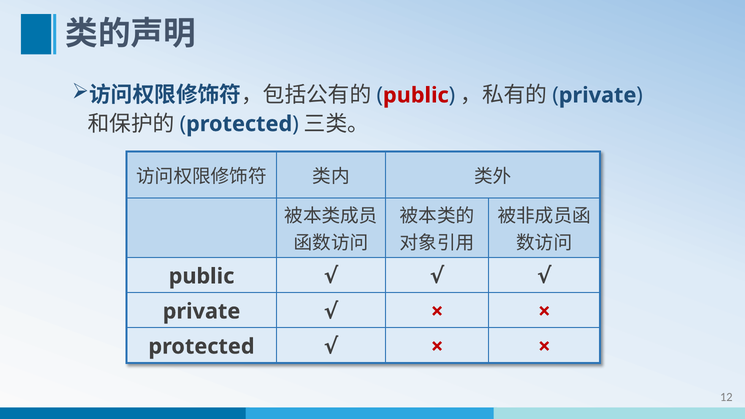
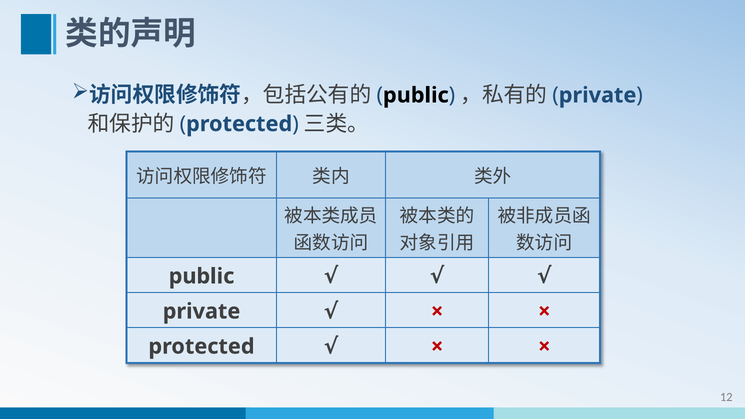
public colour: red -> black (416, 95)
